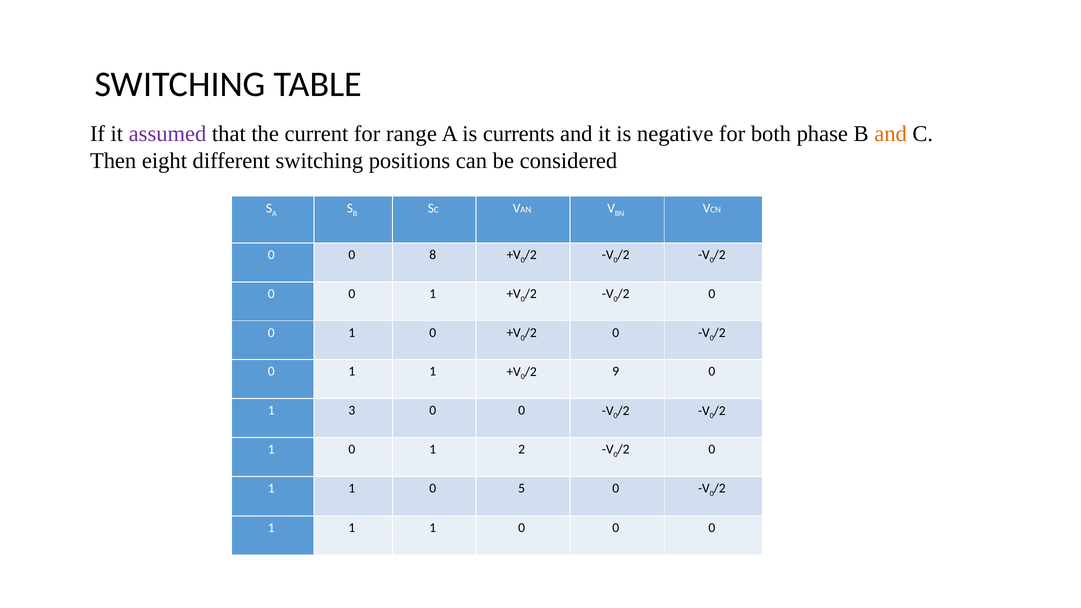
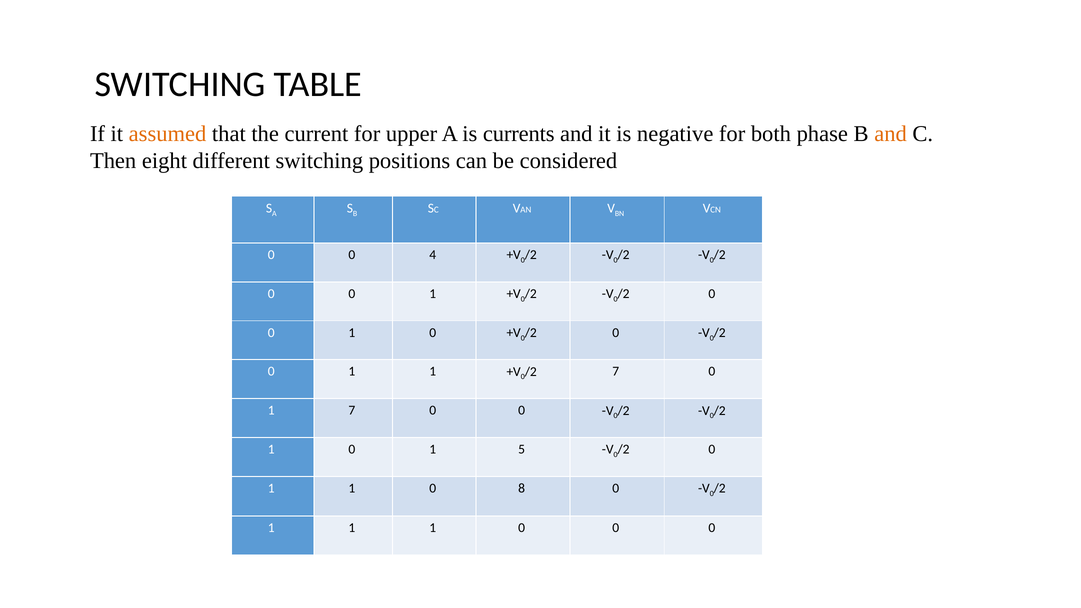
assumed colour: purple -> orange (168, 134)
range: range -> upper (412, 134)
8: 8 -> 4 (433, 255)
9: 9 -> 7 (616, 372)
1 3: 3 -> 7 (352, 410)
2: 2 -> 5 (522, 449)
5: 5 -> 8 (522, 488)
